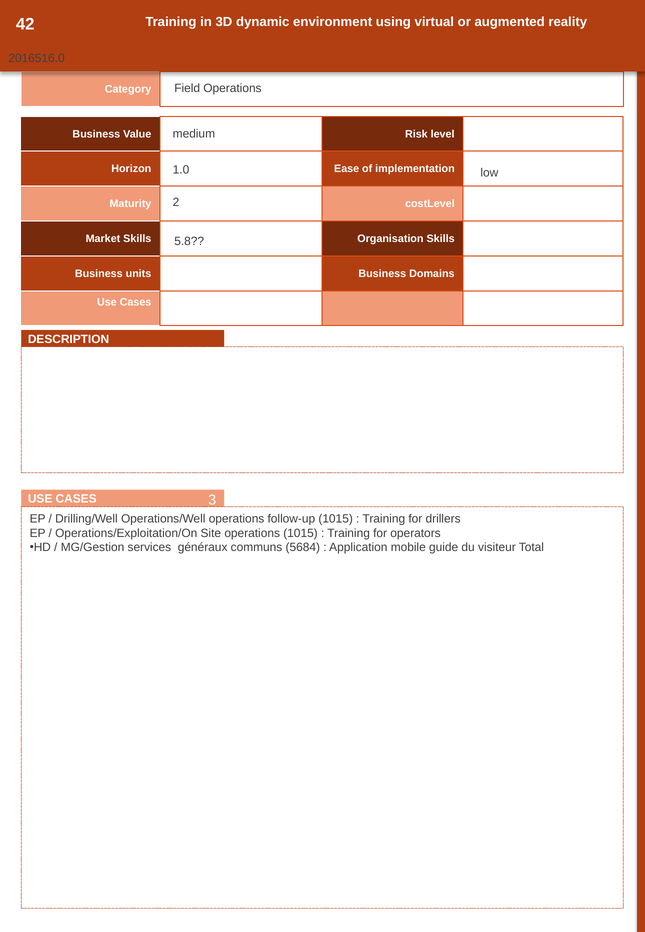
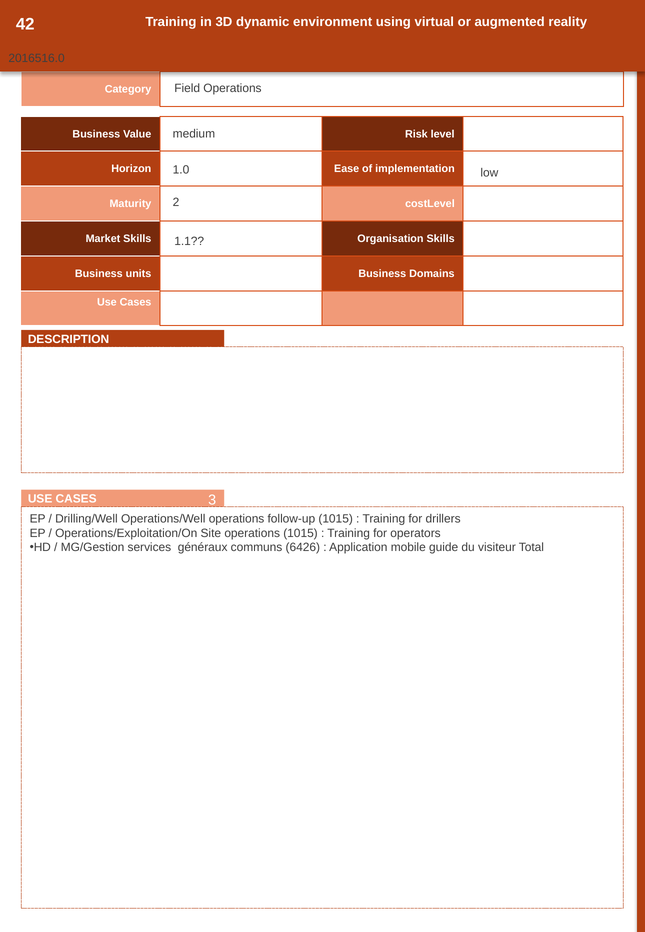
5.8: 5.8 -> 1.1 (189, 241)
5684: 5684 -> 6426 (303, 547)
